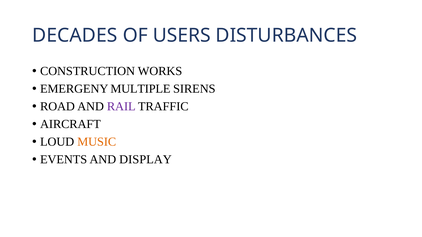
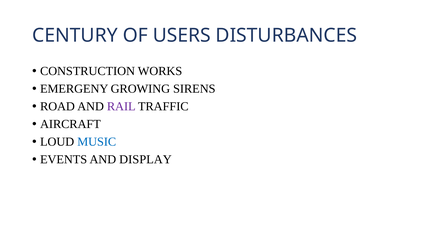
DECADES: DECADES -> CENTURY (75, 35)
MULTIPLE: MULTIPLE -> GROWING (140, 89)
MUSIC colour: orange -> blue (97, 142)
